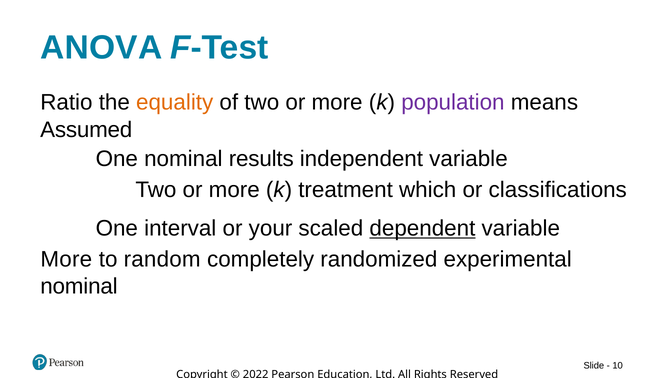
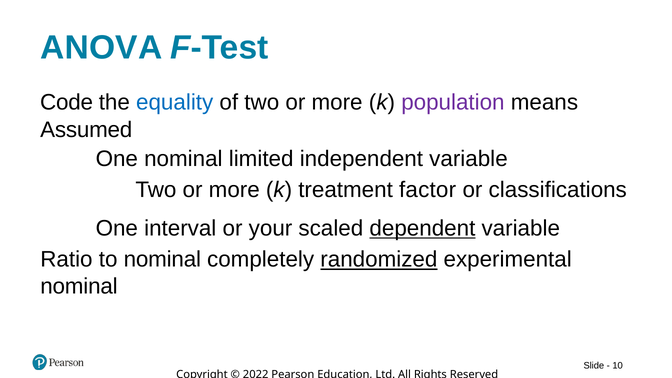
Ratio: Ratio -> Code (67, 102)
equality colour: orange -> blue (175, 102)
results: results -> limited (261, 159)
which: which -> factor (428, 190)
More: More -> Ratio (66, 260)
to random: random -> nominal (162, 260)
randomized underline: none -> present (379, 260)
